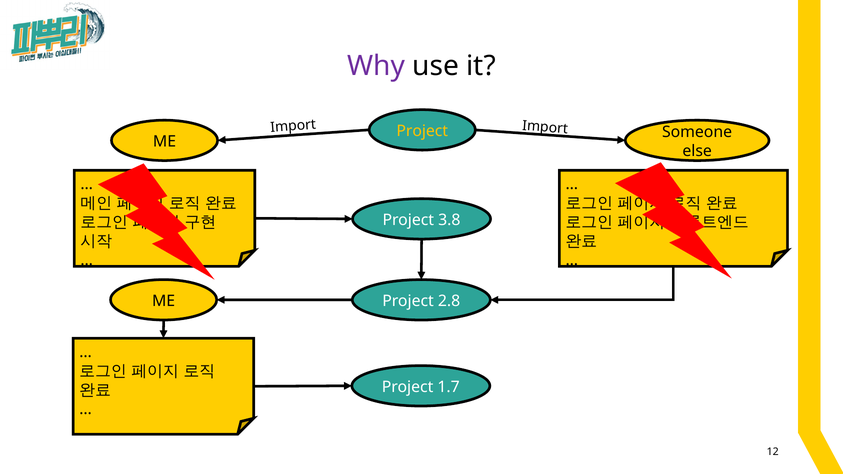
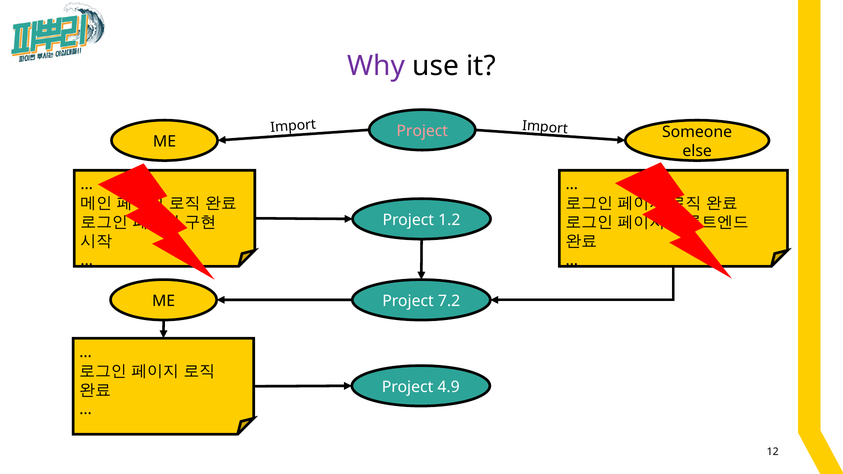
Project colour: yellow -> pink (422, 131)
3.8: 3.8 -> 1.2 (449, 220)
2.8: 2.8 -> 7.2 (449, 301)
1.7: 1.7 -> 4.9 (449, 387)
